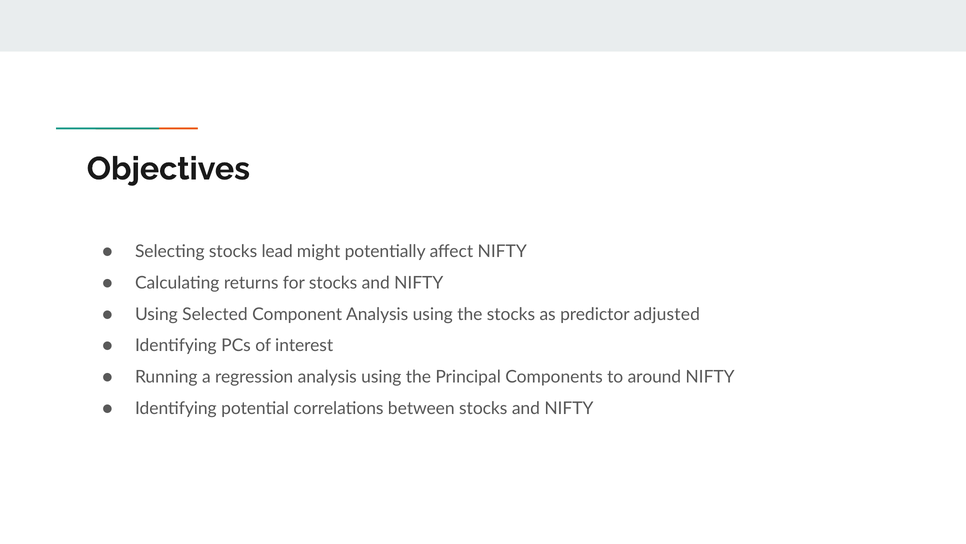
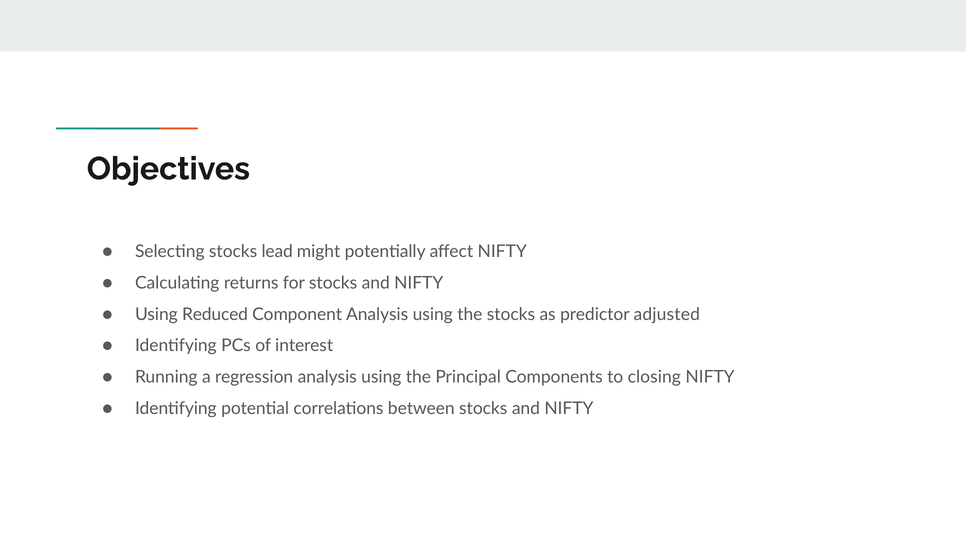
Selected: Selected -> Reduced (215, 314)
around: around -> closing (654, 377)
